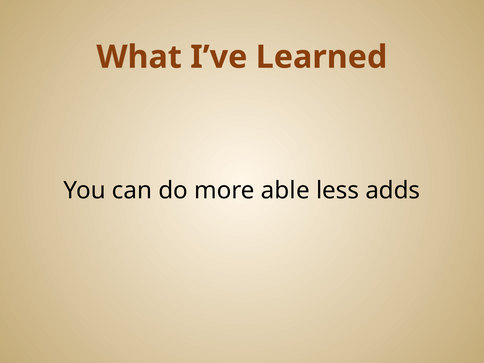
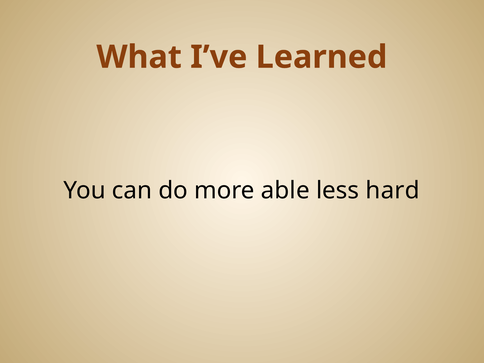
adds: adds -> hard (393, 190)
